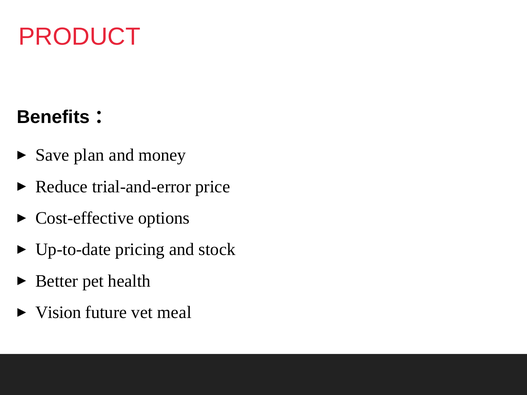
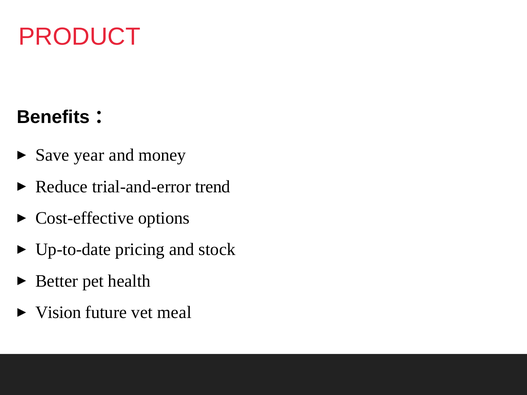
plan: plan -> year (89, 155)
price: price -> trend (213, 187)
